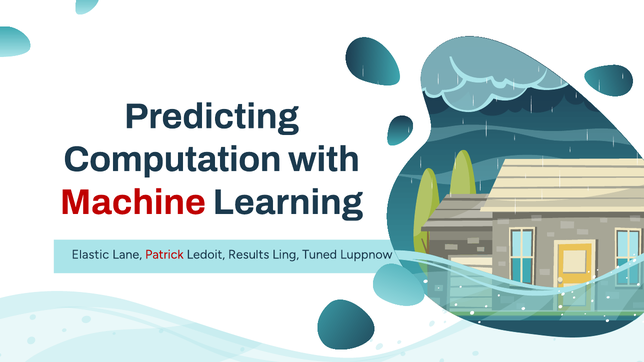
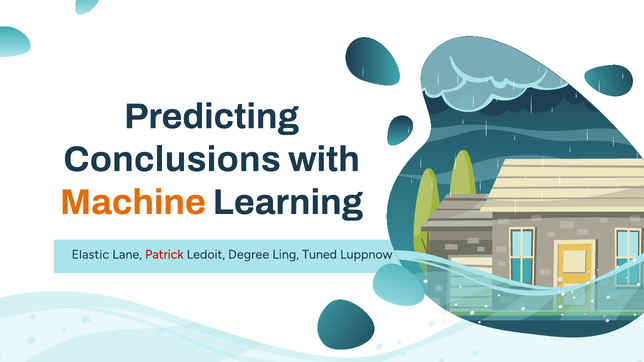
Computation: Computation -> Conclusions (172, 159)
Machine colour: red -> orange (133, 202)
Results: Results -> Degree (249, 255)
